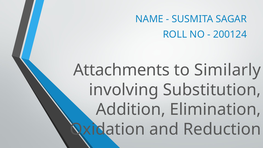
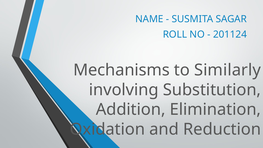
200124: 200124 -> 201124 (230, 35)
Attachments: Attachments -> Mechanisms (121, 70)
